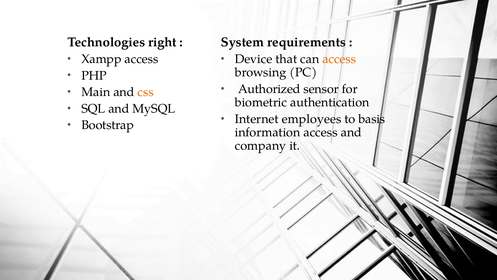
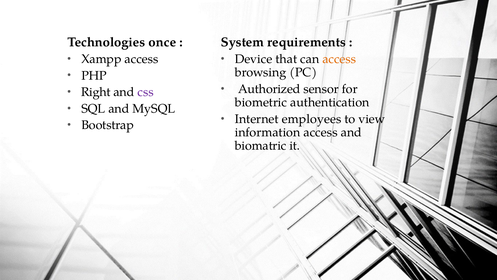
right: right -> once (162, 42)
Main: Main -> Right (96, 92)
css colour: orange -> purple (146, 92)
basis: basis -> view (372, 119)
company: company -> biomatric (261, 146)
